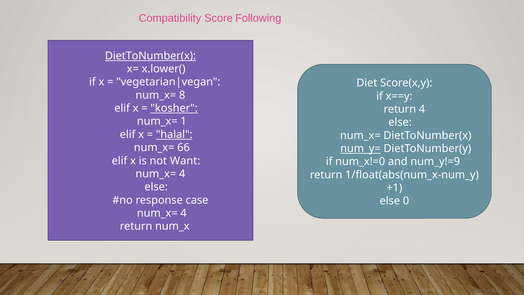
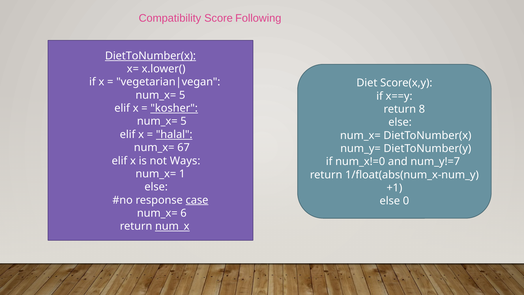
8: 8 -> 5 (182, 95)
return 4: 4 -> 8 (422, 109)
1: 1 -> 5 (184, 121)
66: 66 -> 67 (184, 147)
num_y= underline: present -> none (360, 148)
Want: Want -> Ways (185, 161)
num_y!=9: num_y!=9 -> num_y!=7 (435, 162)
4: 4 -> 1 (182, 174)
case underline: none -> present (197, 200)
4: 4 -> 6 (184, 213)
num_x underline: none -> present (172, 226)
